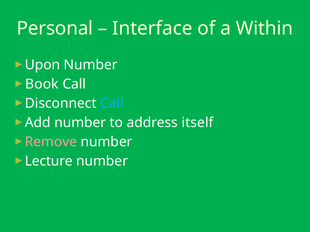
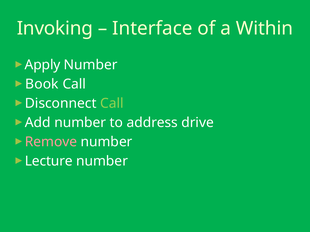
Personal: Personal -> Invoking (55, 28)
Upon: Upon -> Apply (43, 65)
Call colour: light blue -> light green (112, 104)
itself: itself -> drive (198, 123)
